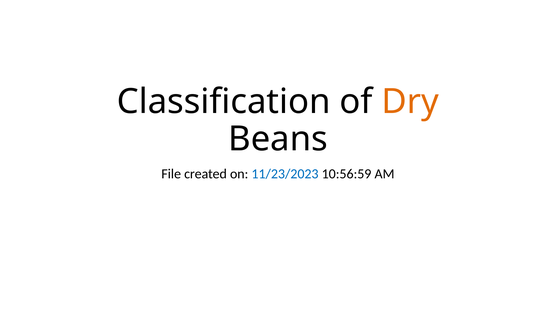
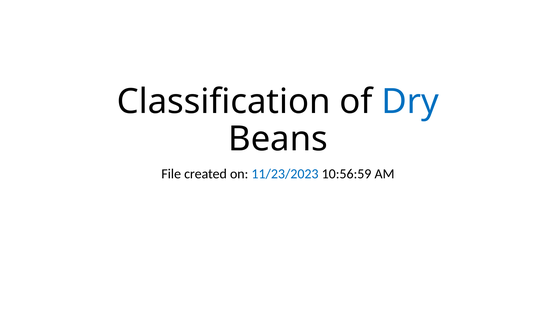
Dry colour: orange -> blue (410, 101)
